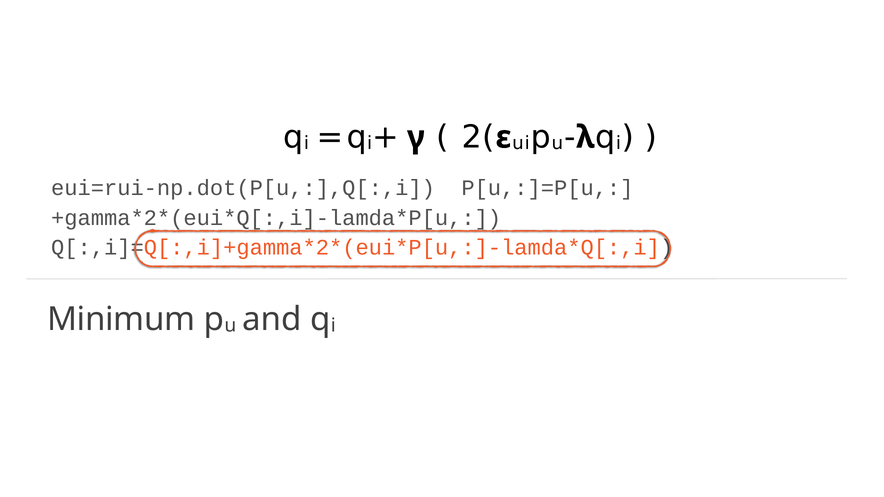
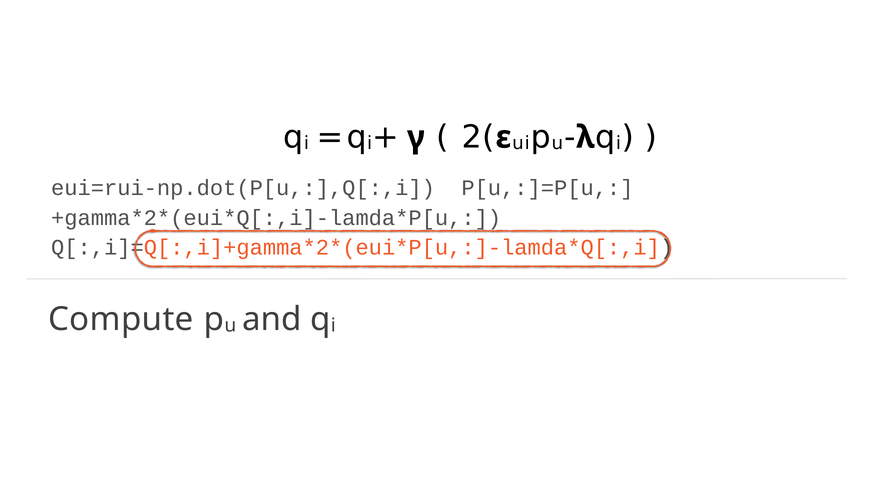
Minimum: Minimum -> Compute (121, 319)
